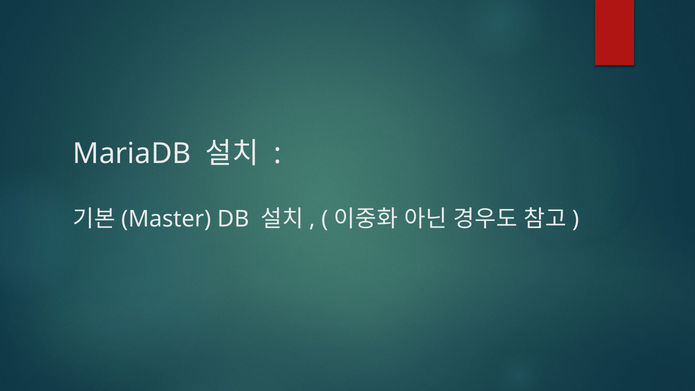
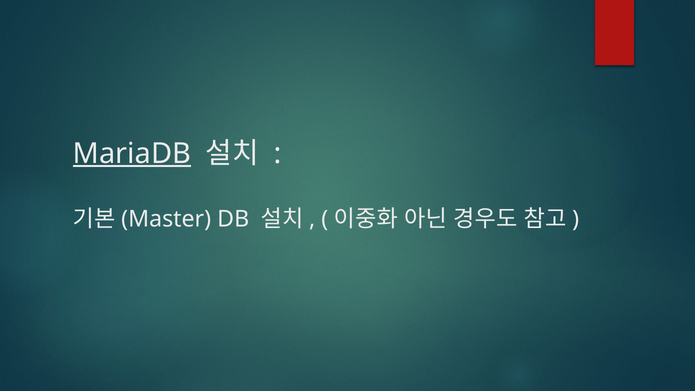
MariaDB underline: none -> present (132, 154)
